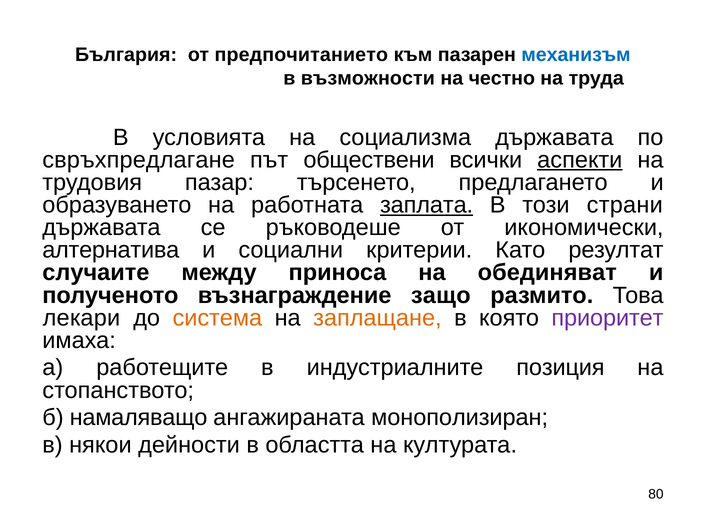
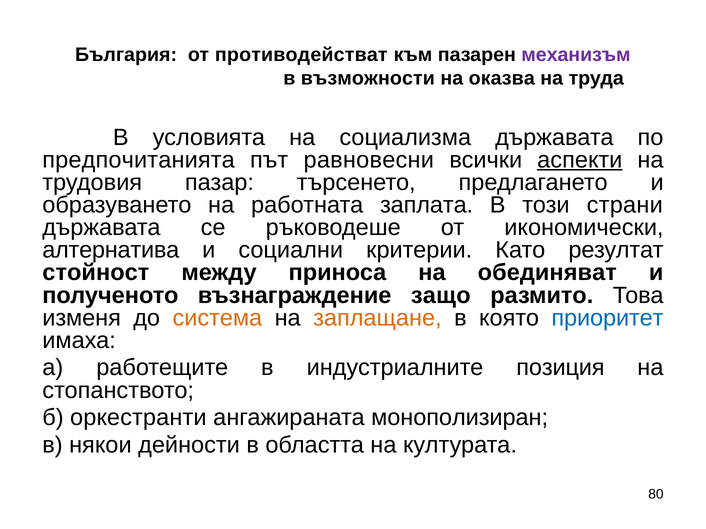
предпочитанието: предпочитанието -> противодействат (301, 55)
механизъм colour: blue -> purple (576, 55)
честно: честно -> оказва (502, 78)
свръхпредлагане: свръхпредлагане -> предпочитанията (139, 160)
обществени: обществени -> равновесни (369, 160)
заплата underline: present -> none (427, 205)
случаите: случаите -> стойност (96, 273)
лекари: лекари -> изменя (82, 318)
приоритет colour: purple -> blue (607, 318)
намаляващо: намаляващо -> оркестранти (138, 418)
